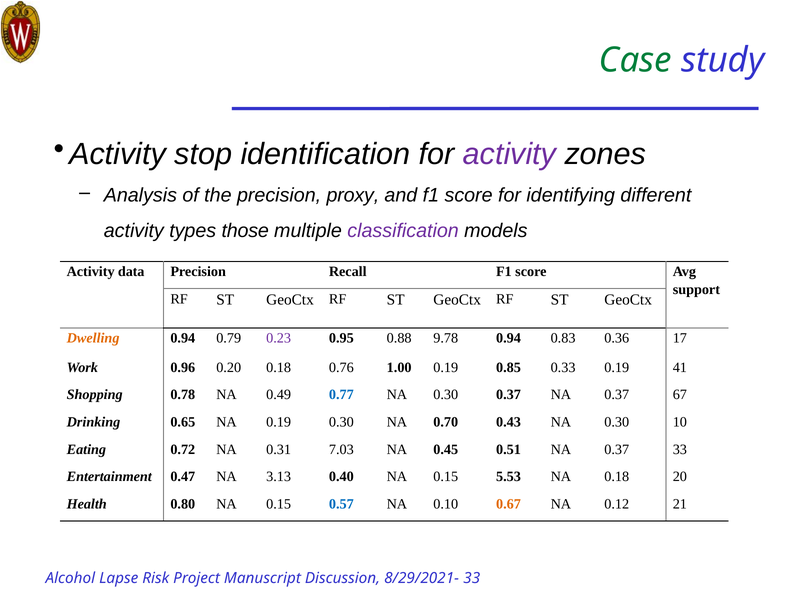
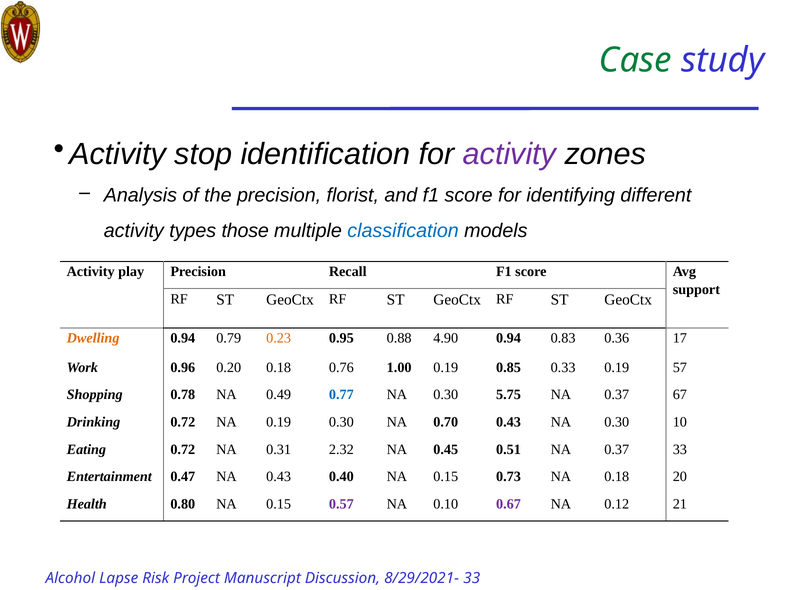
proxy: proxy -> florist (353, 195)
classification colour: purple -> blue (403, 231)
data: data -> play (131, 272)
0.23 colour: purple -> orange (279, 338)
9.78: 9.78 -> 4.90 (446, 338)
41: 41 -> 57 (680, 368)
0.30 0.37: 0.37 -> 5.75 (508, 395)
Drinking 0.65: 0.65 -> 0.72 (183, 422)
7.03: 7.03 -> 2.32 (341, 450)
NA 3.13: 3.13 -> 0.43 (279, 477)
5.53: 5.53 -> 0.73 (508, 477)
0.57 colour: blue -> purple (341, 504)
0.67 colour: orange -> purple (508, 504)
